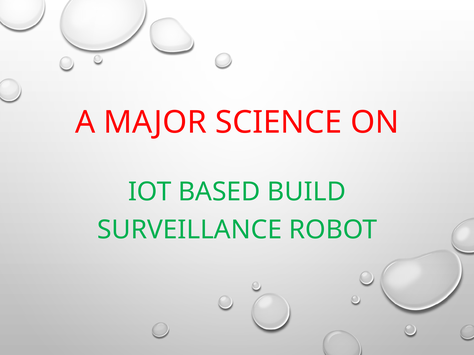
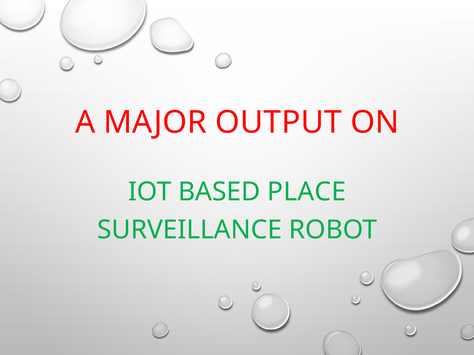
SCIENCE: SCIENCE -> OUTPUT (278, 123)
BUILD: BUILD -> PLACE (307, 192)
